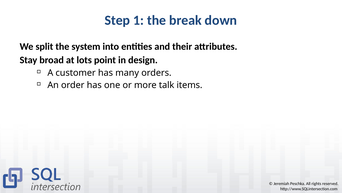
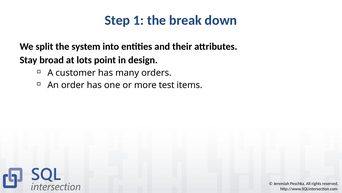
talk: talk -> test (167, 85)
